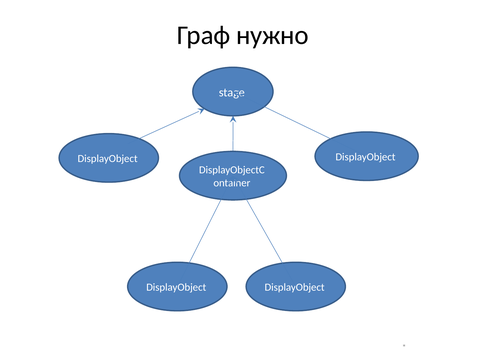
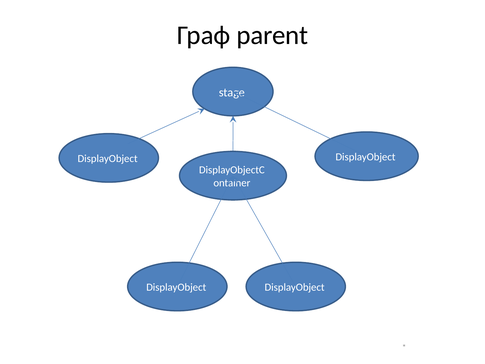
нужно: нужно -> parent (272, 35)
